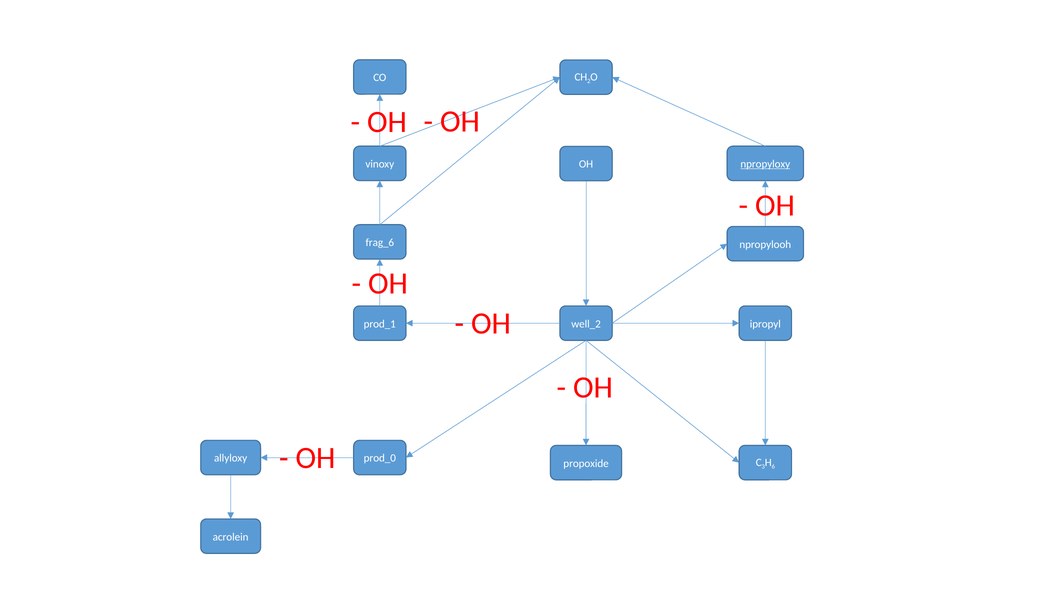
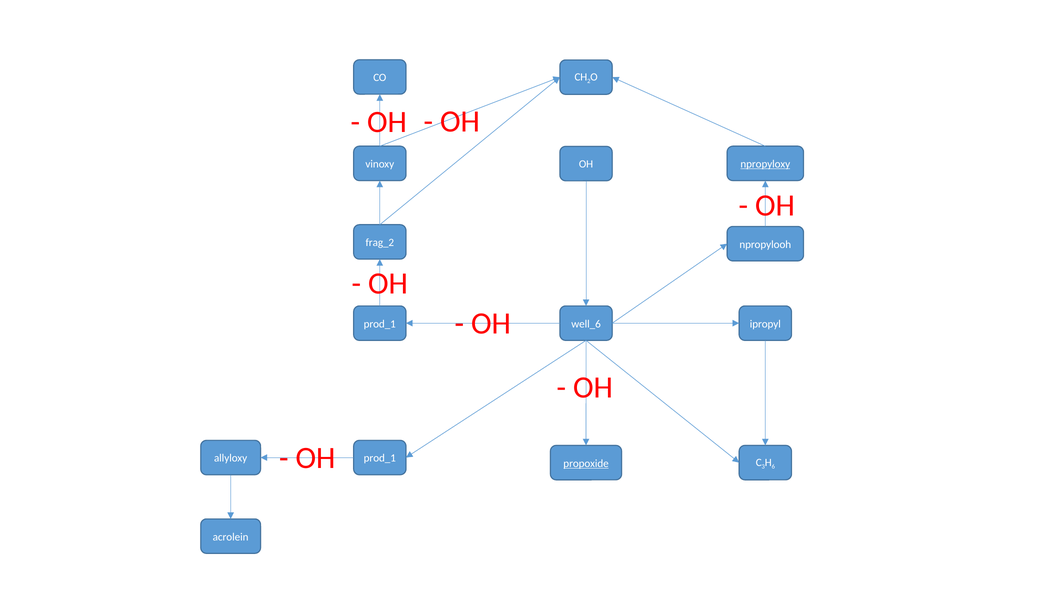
frag_6: frag_6 -> frag_2 (380, 243)
well_2: well_2 -> well_6 (586, 324)
prod_0: prod_0 -> prod_1 (380, 459)
propoxide underline: none -> present (586, 464)
